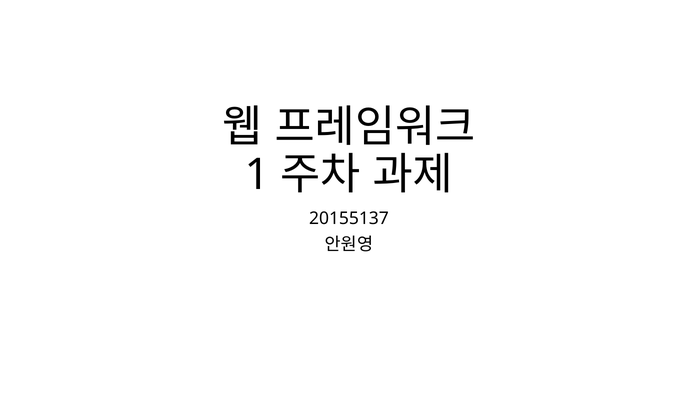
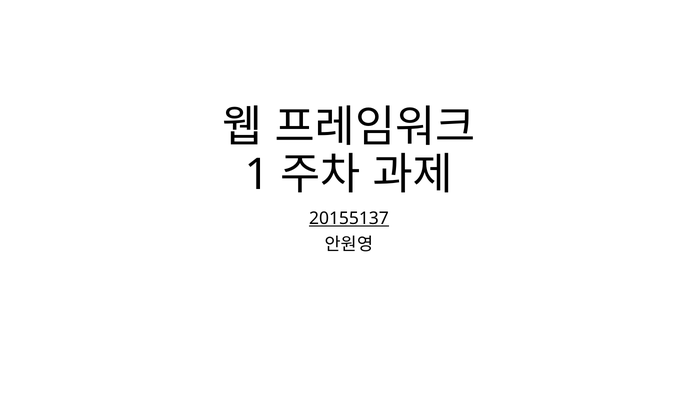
20155137 underline: none -> present (349, 218)
